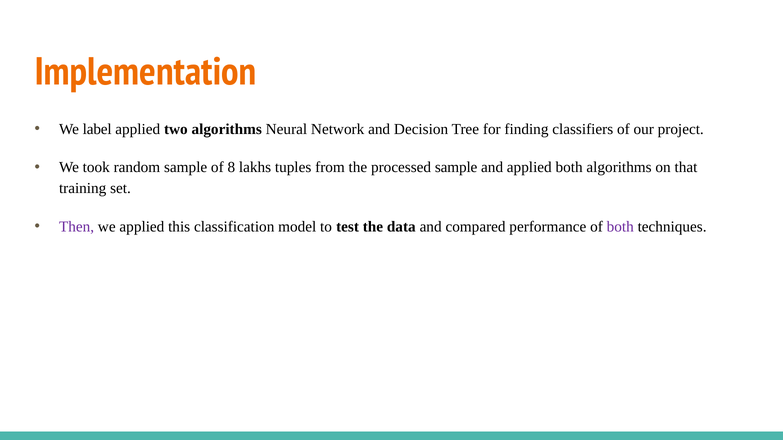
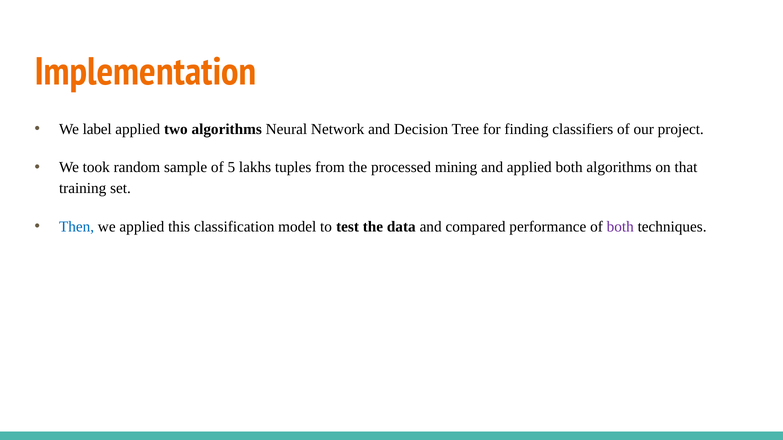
8: 8 -> 5 (231, 168)
processed sample: sample -> mining (456, 168)
Then colour: purple -> blue (77, 227)
